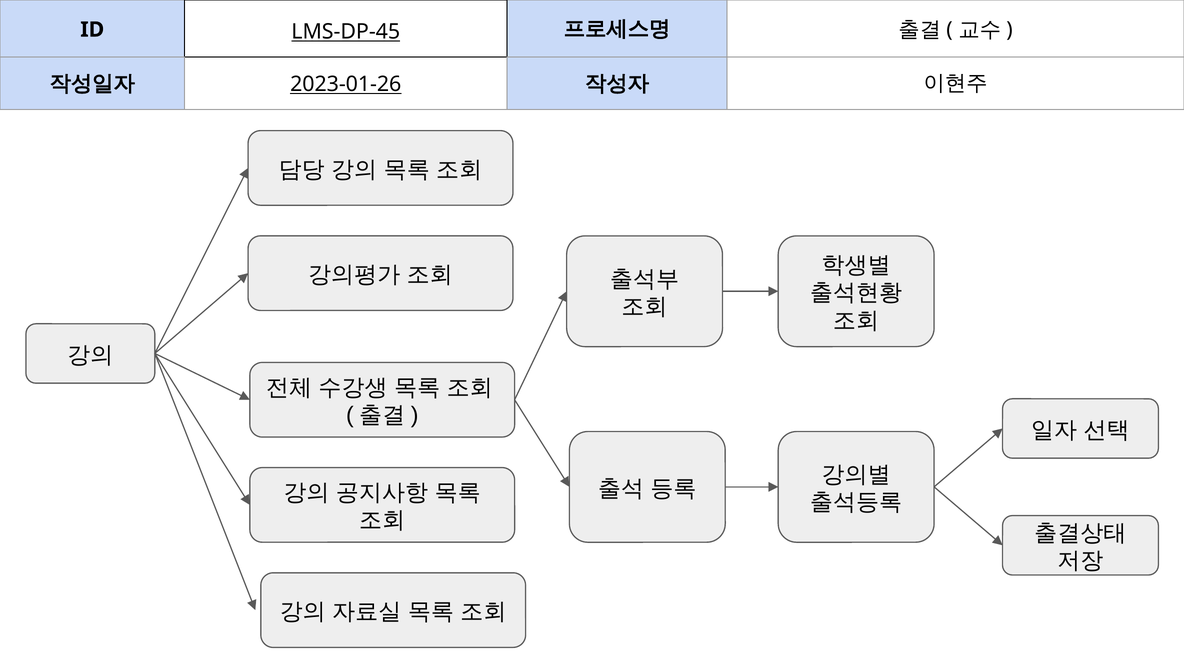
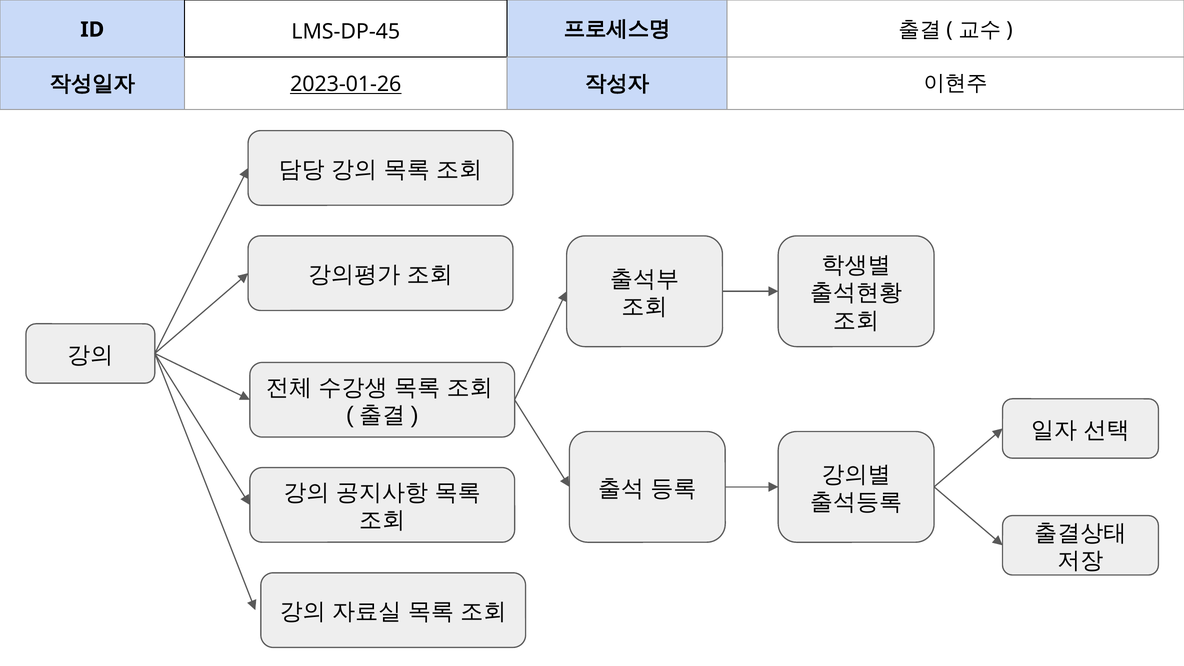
LMS-DP-45 underline: present -> none (346, 32)
